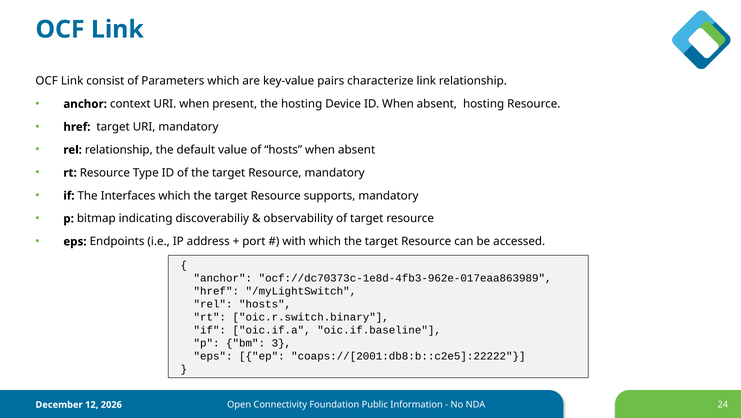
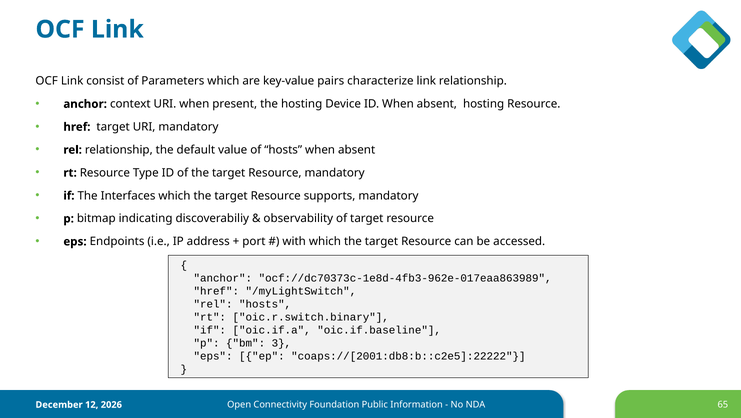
24: 24 -> 65 (723, 405)
